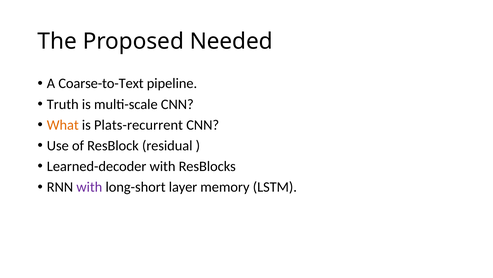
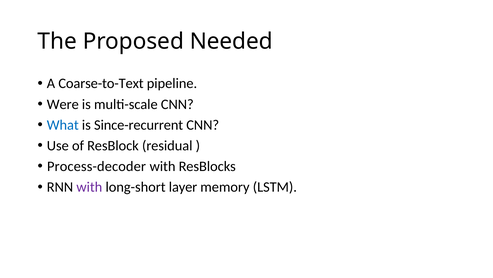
Truth: Truth -> Were (63, 104)
What colour: orange -> blue (63, 125)
Plats-recurrent: Plats-recurrent -> Since-recurrent (139, 125)
Learned-decoder: Learned-decoder -> Process-decoder (97, 166)
